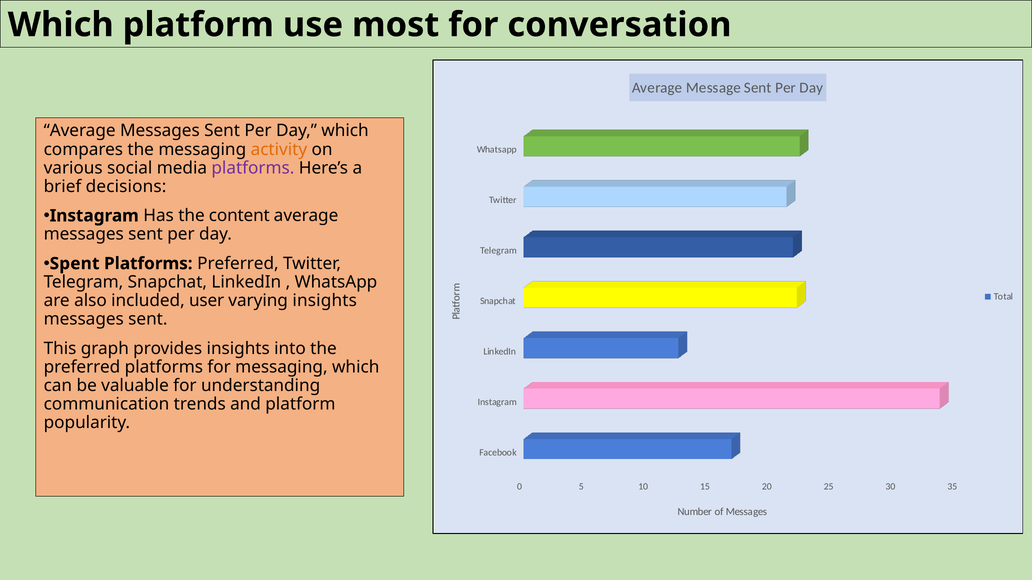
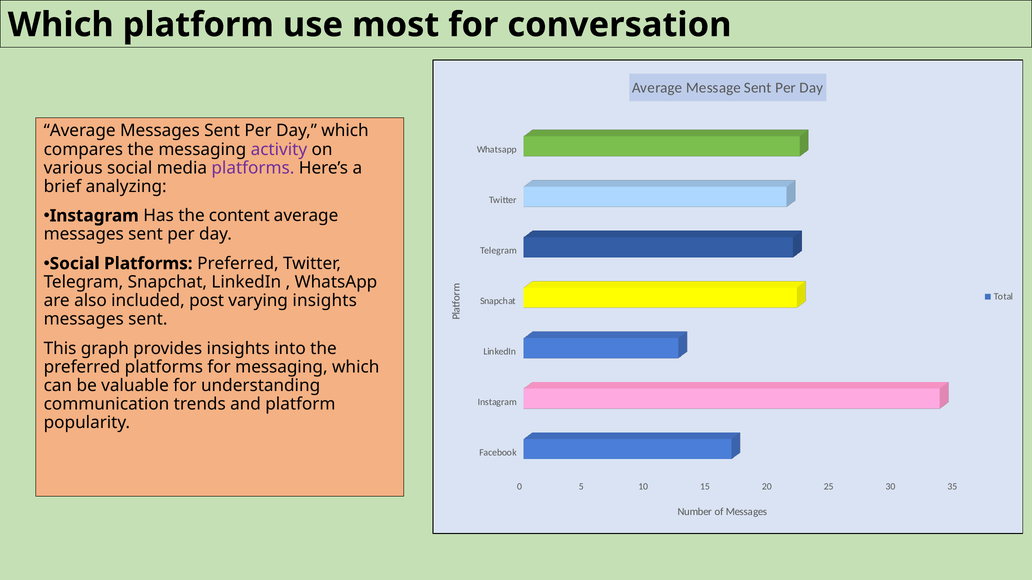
activity colour: orange -> purple (279, 149)
decisions: decisions -> analyzing (126, 187)
Spent: Spent -> Social (75, 264)
user: user -> post (207, 301)
